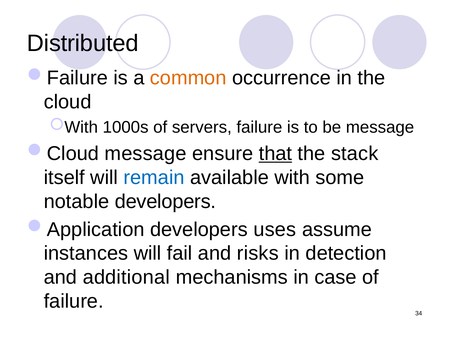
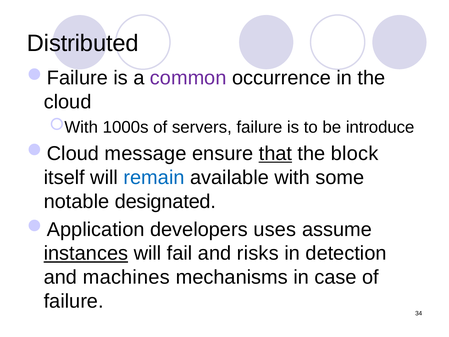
common colour: orange -> purple (188, 78)
be message: message -> introduce (380, 127)
stack: stack -> block (355, 153)
notable developers: developers -> designated (165, 201)
instances underline: none -> present (86, 253)
additional: additional -> machines (126, 277)
